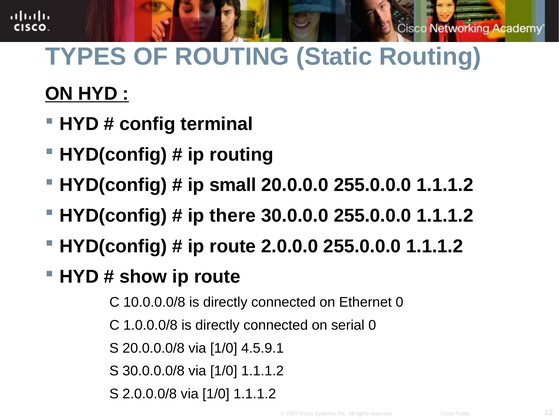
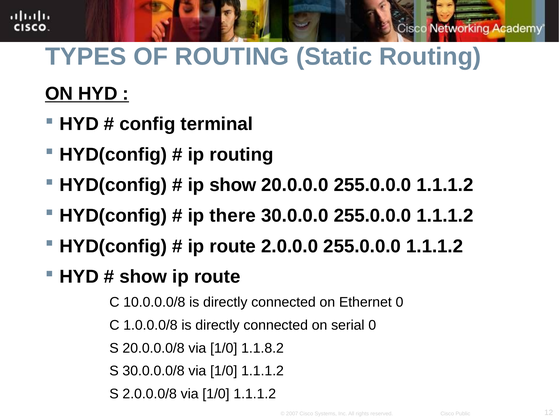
ip small: small -> show (233, 185)
4.5.9.1: 4.5.9.1 -> 1.1.8.2 (263, 348)
